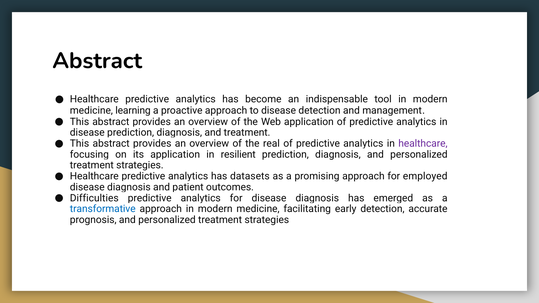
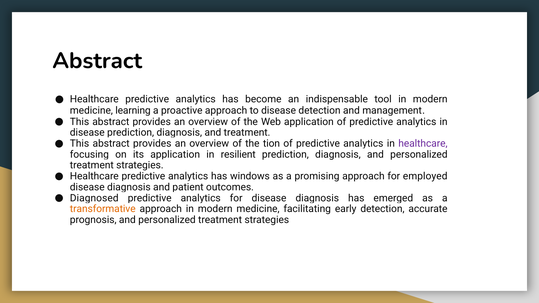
real: real -> tion (271, 144)
datasets: datasets -> windows (250, 176)
Difficulties: Difficulties -> Diagnosed (94, 198)
transformative colour: blue -> orange (103, 209)
